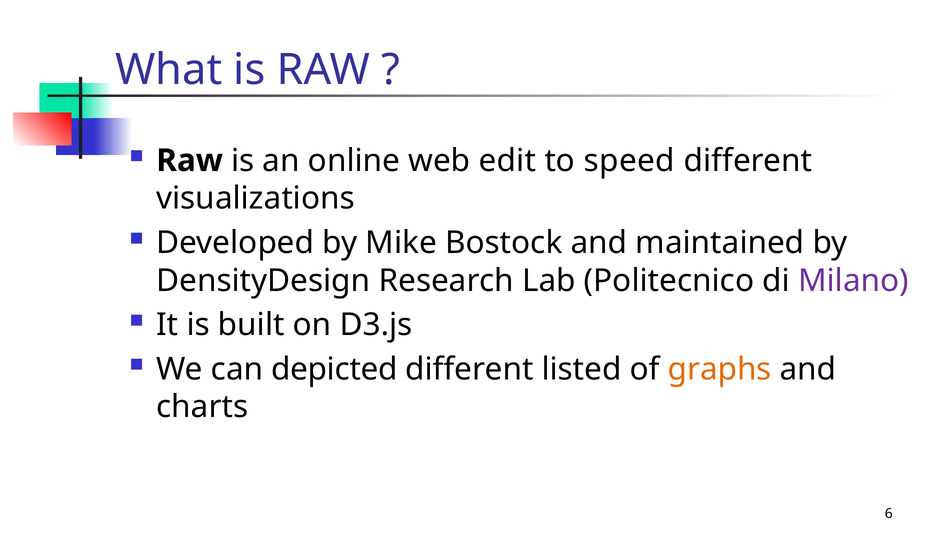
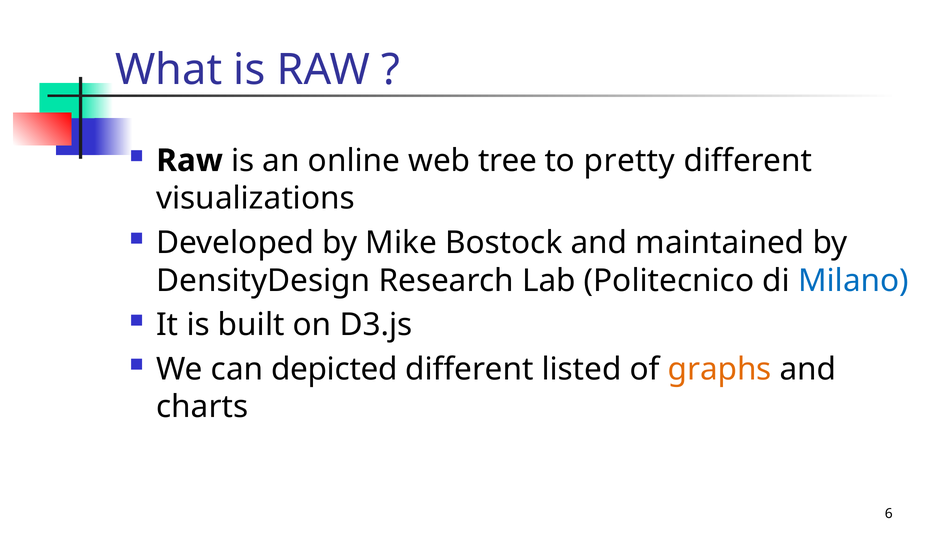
edit: edit -> tree (508, 161)
speed: speed -> pretty (629, 161)
Milano colour: purple -> blue (854, 281)
